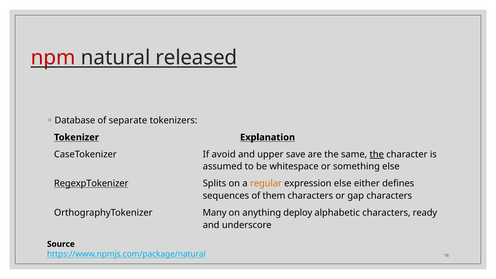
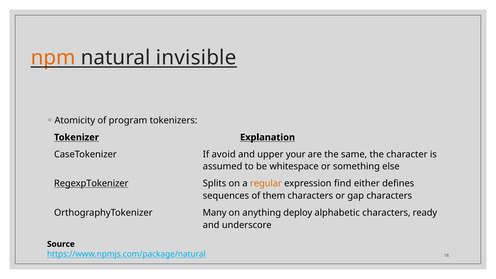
npm colour: red -> orange (53, 58)
released: released -> invisible (196, 58)
Database: Database -> Atomicity (75, 120)
separate: separate -> program (128, 120)
save: save -> your (296, 154)
the underline: present -> none (377, 154)
expression else: else -> find (343, 183)
